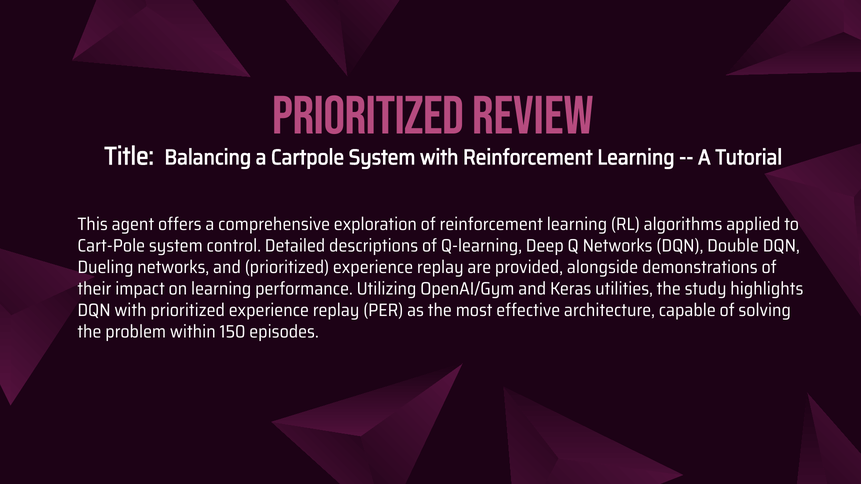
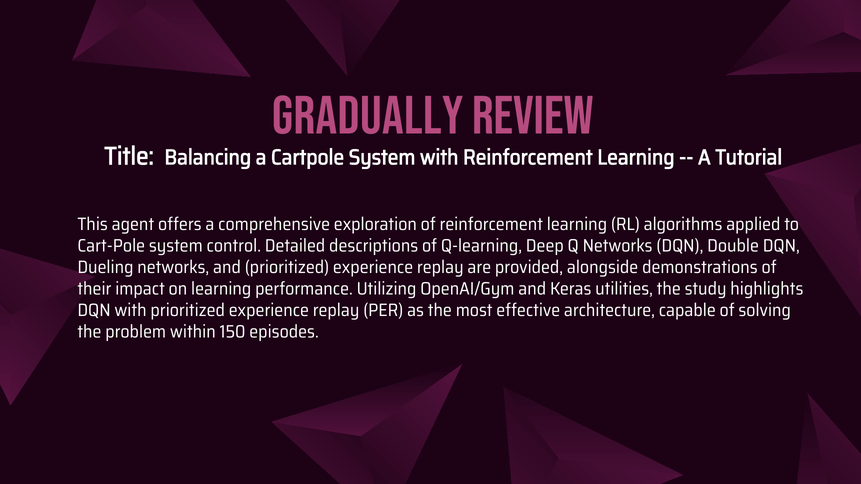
Prioritized: Prioritized -> Gradually (368, 116)
